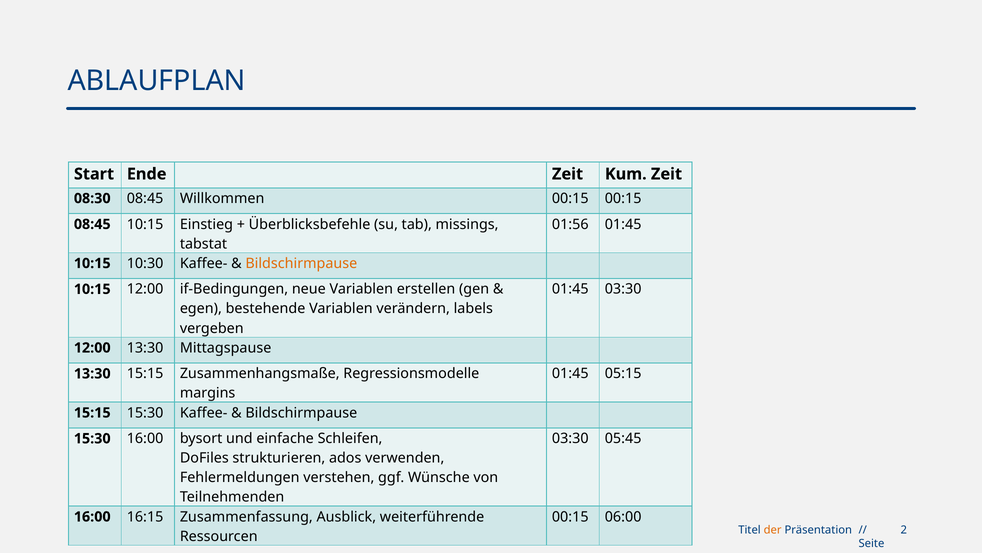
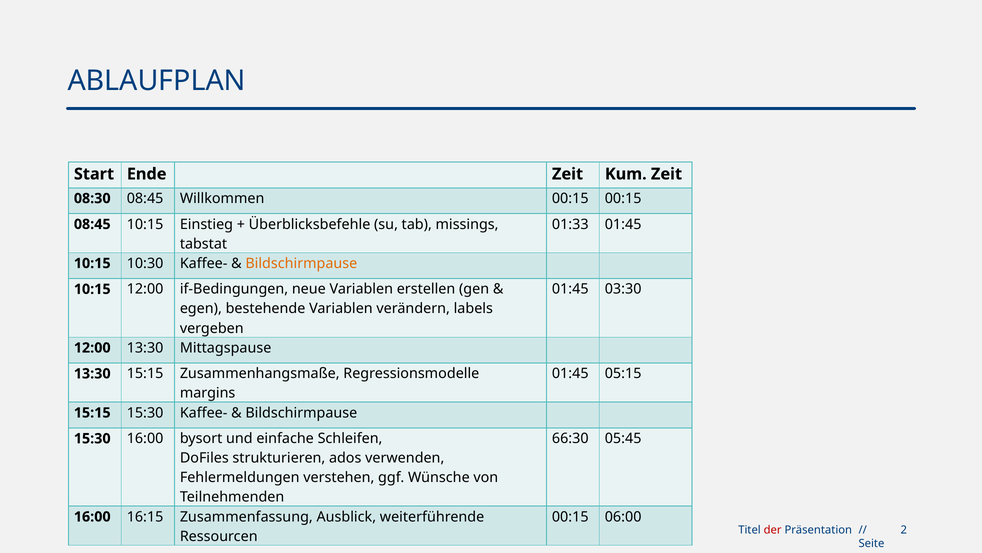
01:56: 01:56 -> 01:33 (570, 224)
03:30: 03:30 -> 66:30 (570, 438)
der colour: orange -> red (773, 530)
